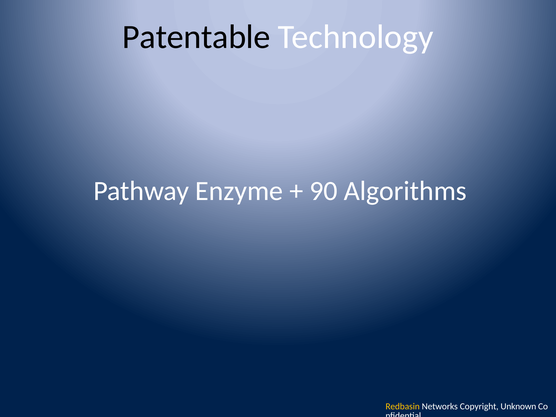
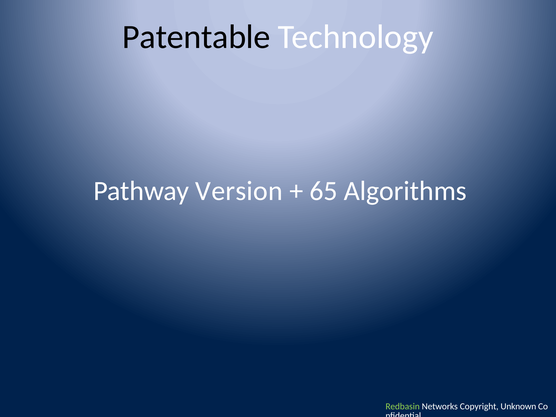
Enzyme: Enzyme -> Version (239, 191)
90: 90 -> 65 (324, 191)
Redbasin colour: yellow -> light green (403, 406)
